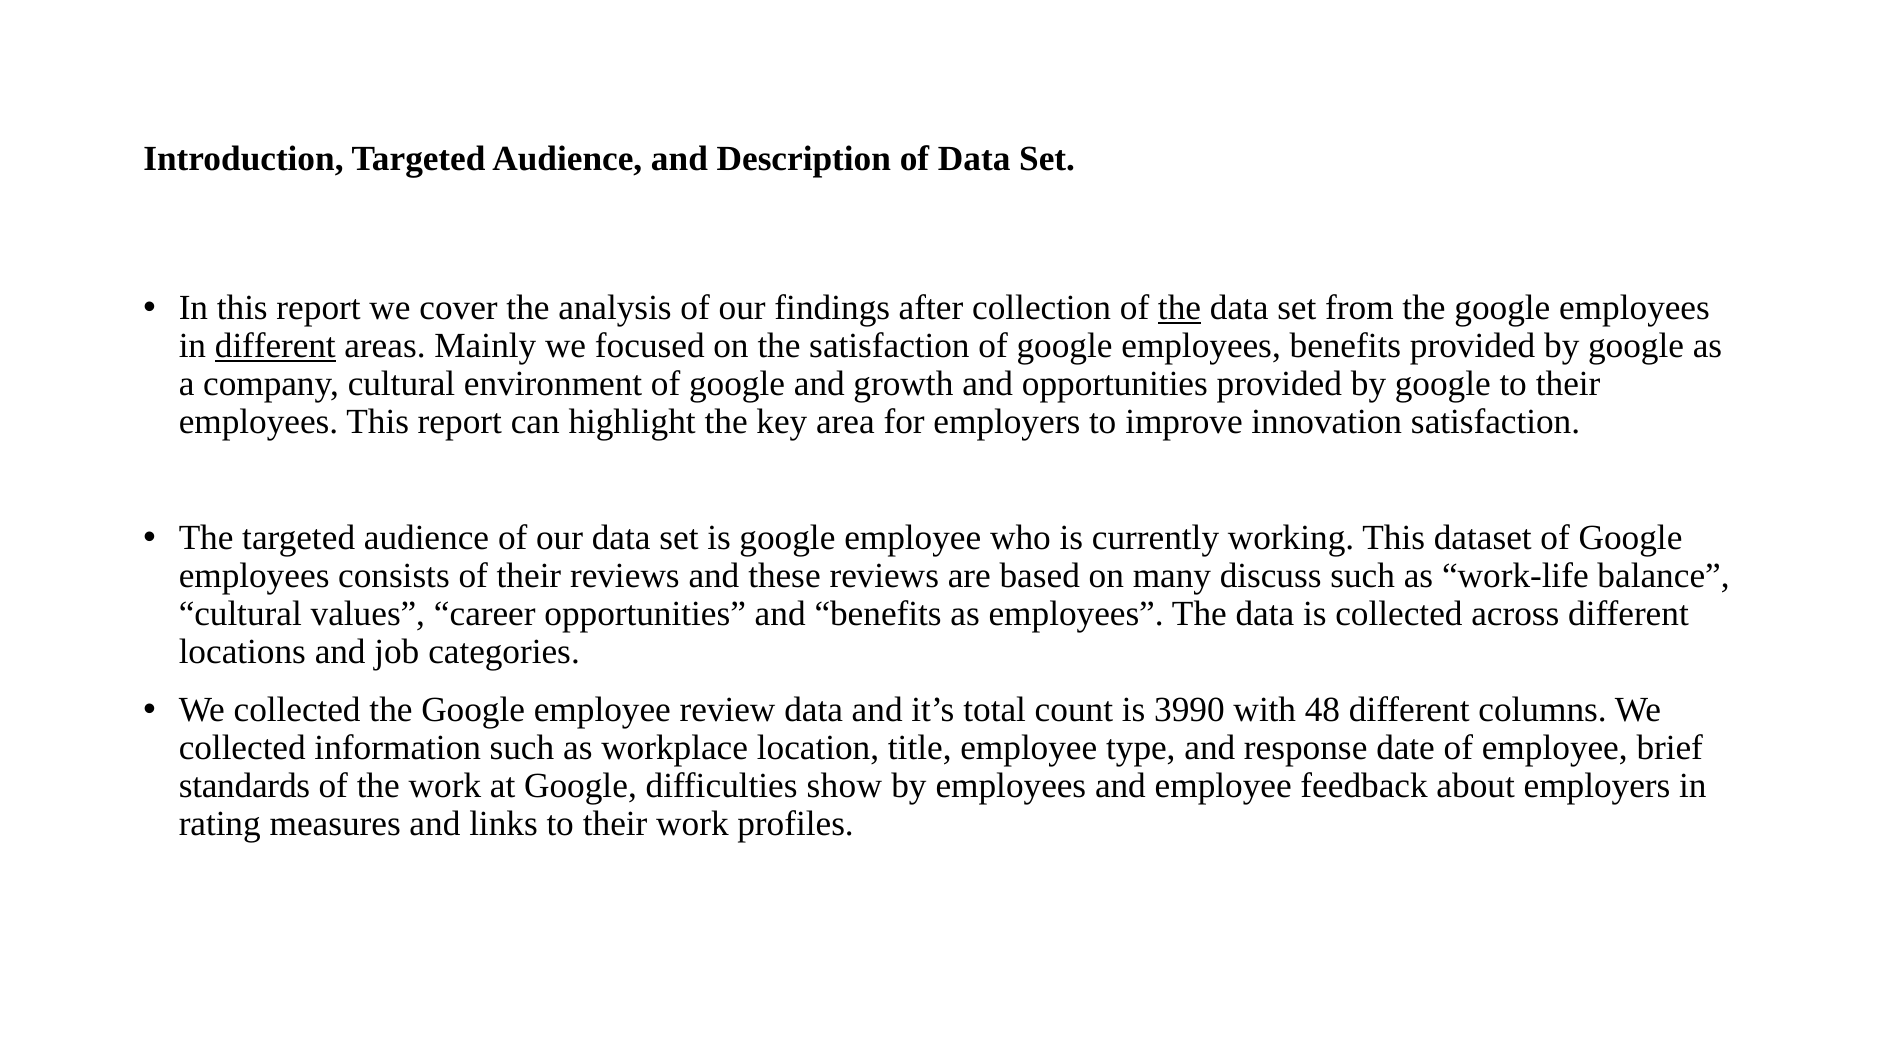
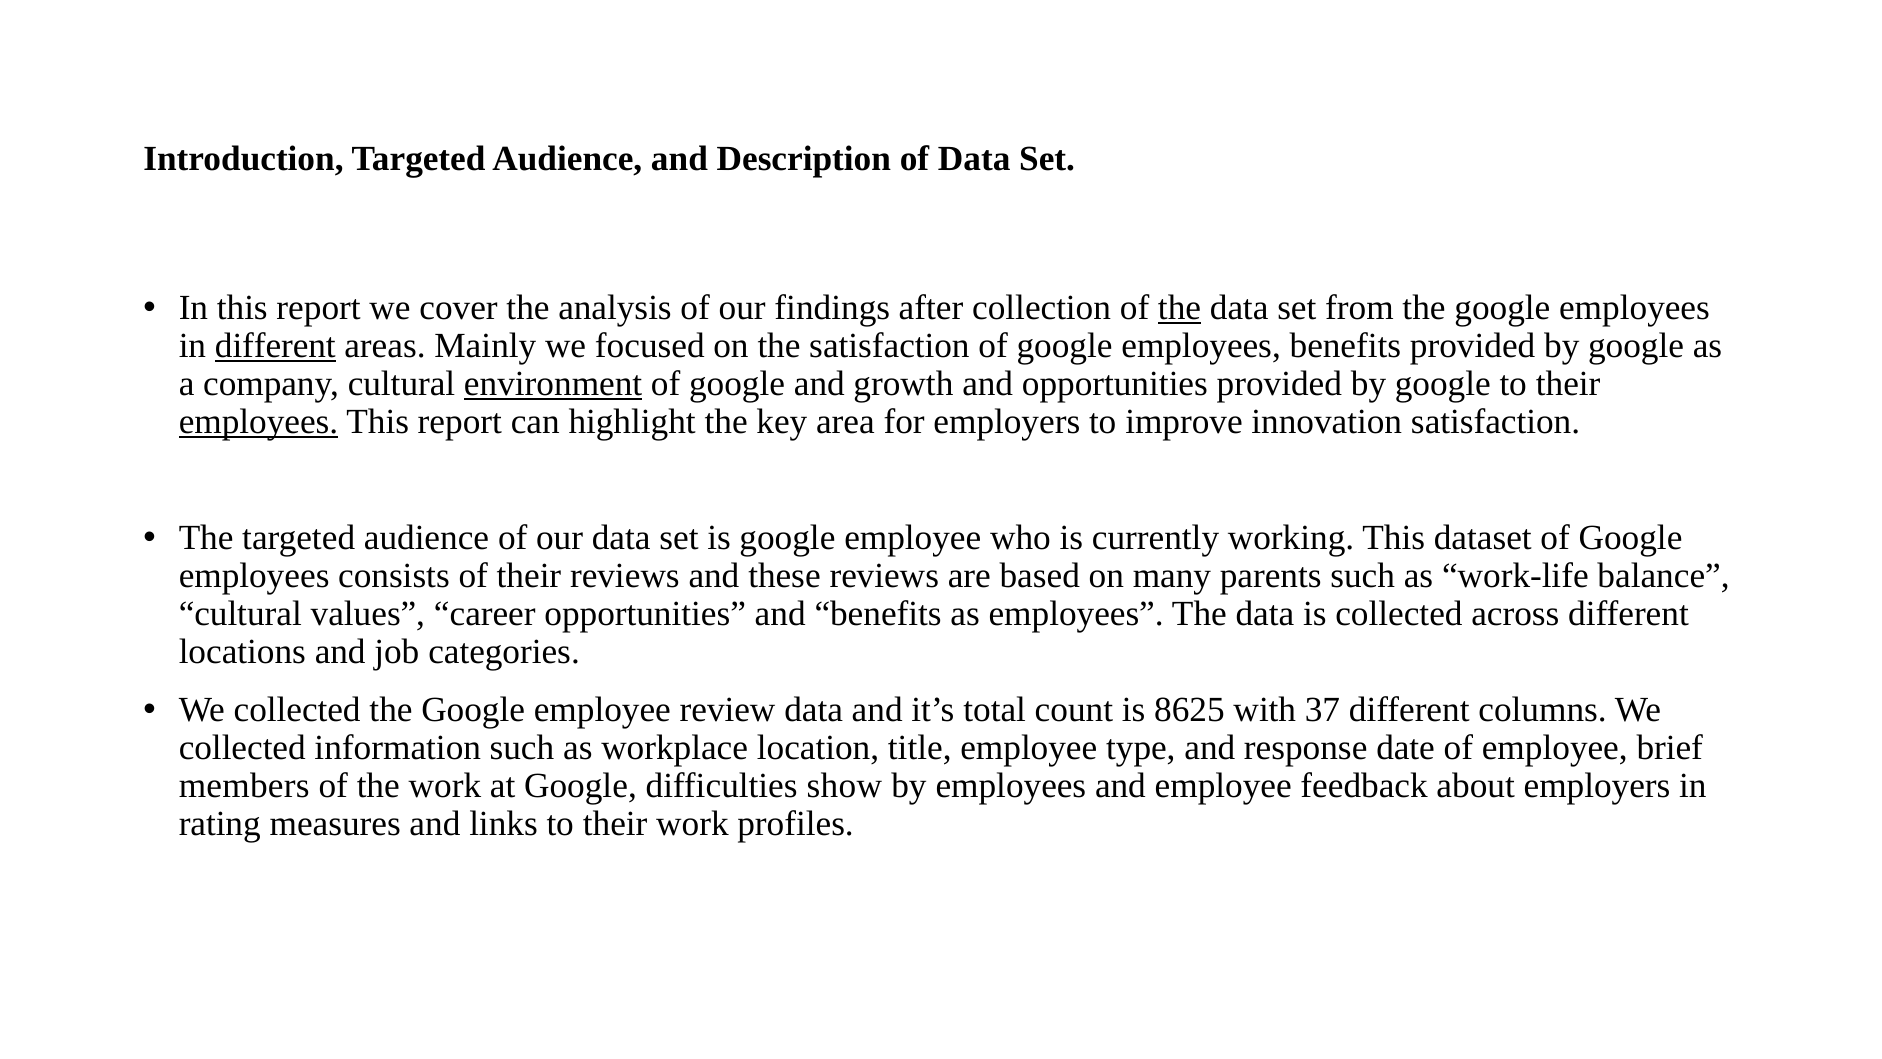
environment underline: none -> present (553, 384)
employees underline: none -> present (259, 422)
discuss: discuss -> parents (1271, 576)
3990: 3990 -> 8625 (1189, 710)
48: 48 -> 37 (1322, 710)
standards: standards -> members (244, 786)
